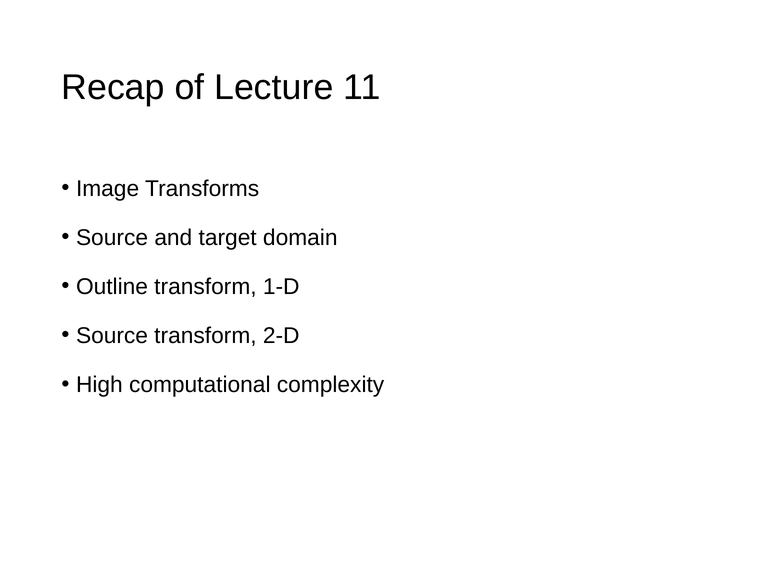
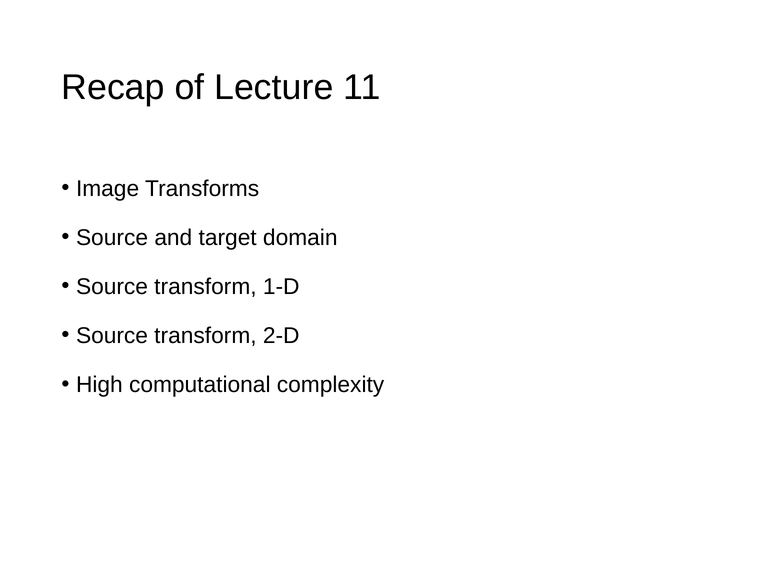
Outline: Outline -> Source (112, 287)
